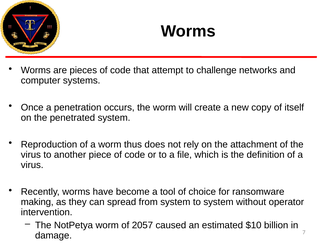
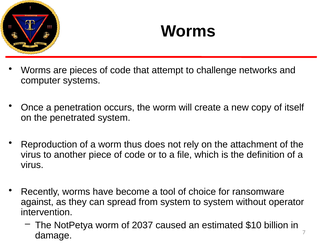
making: making -> against (37, 202)
2057: 2057 -> 2037 (142, 225)
